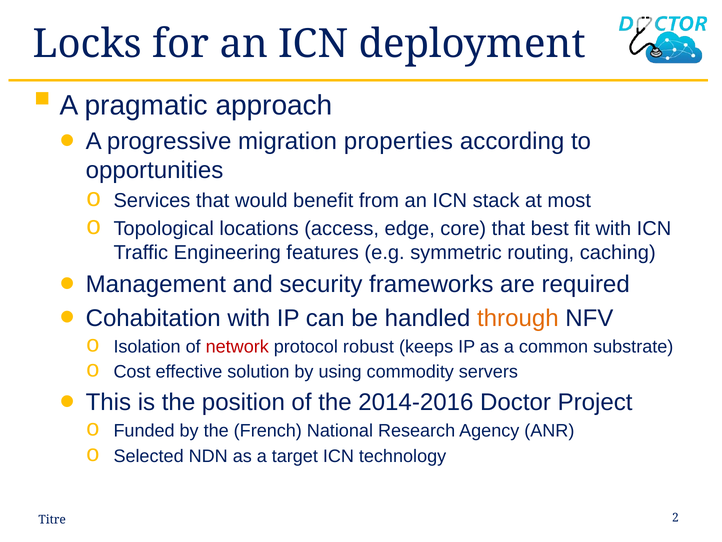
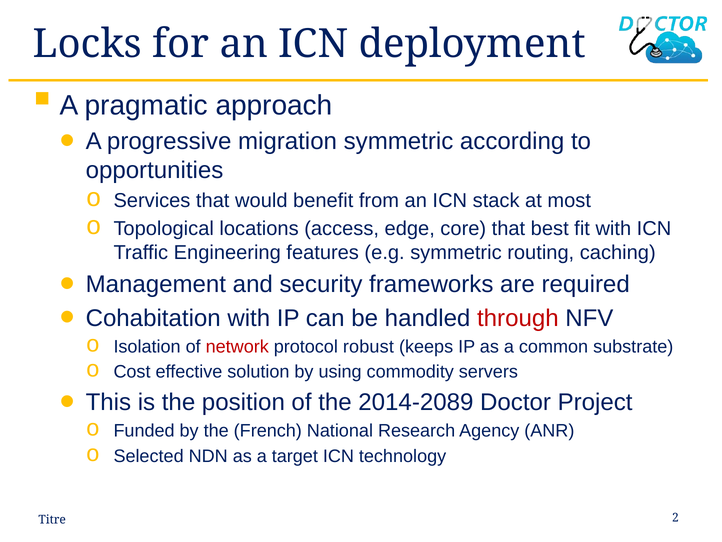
migration properties: properties -> symmetric (398, 141)
through colour: orange -> red (518, 318)
2014-2016: 2014-2016 -> 2014-2089 (416, 402)
